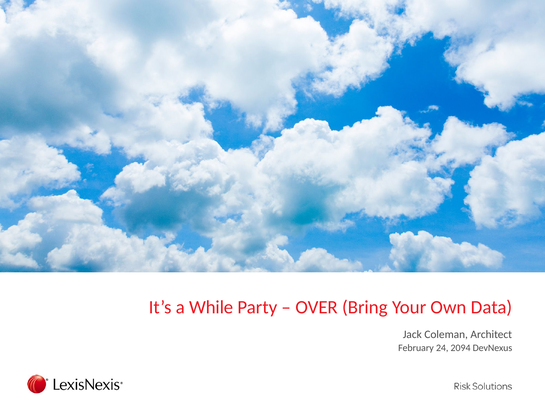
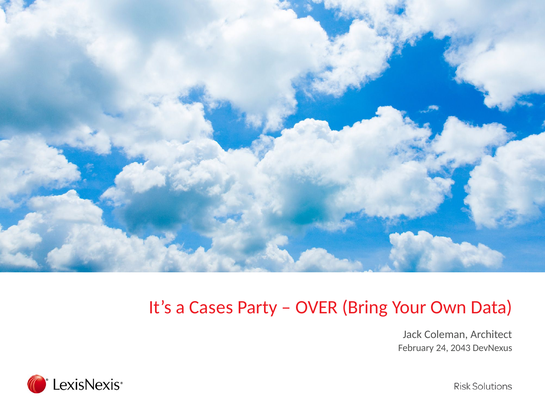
While: While -> Cases (211, 308)
2094: 2094 -> 2043 (461, 348)
